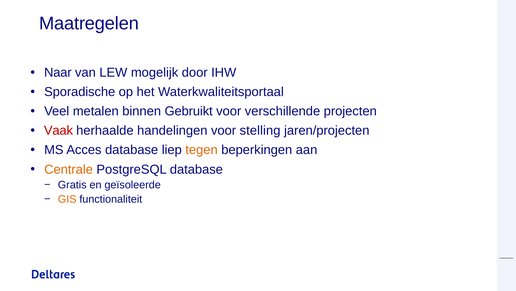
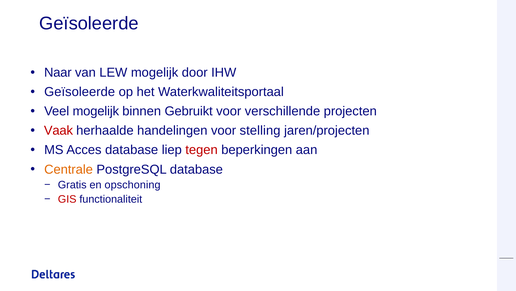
Maatregelen: Maatregelen -> Geïsoleerde (89, 23)
Sporadische: Sporadische -> Geïsoleerde (80, 92)
Veel metalen: metalen -> mogelijk (96, 111)
tegen colour: orange -> red (202, 150)
geïsoleerde: geïsoleerde -> opschoning (133, 184)
GIS colour: orange -> red (67, 199)
